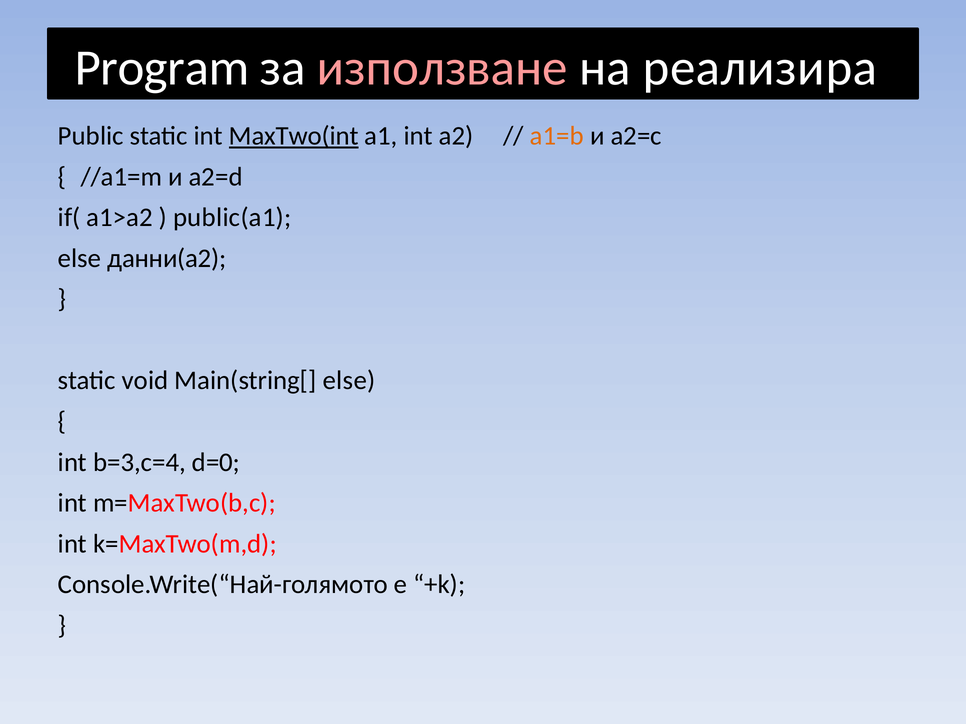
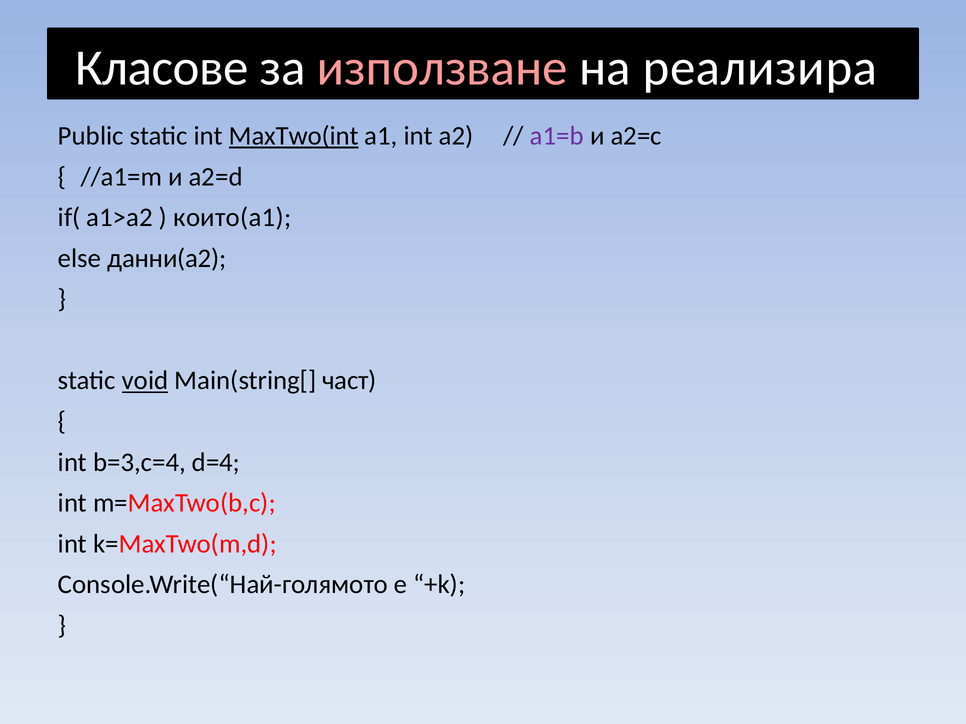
Program: Program -> Класове (162, 68)
a1=b colour: orange -> purple (557, 136)
public(a1: public(a1 -> които(a1 (232, 218)
void underline: none -> present (145, 381)
Main(string[ else: else -> част (349, 381)
d=0: d=0 -> d=4 (216, 463)
